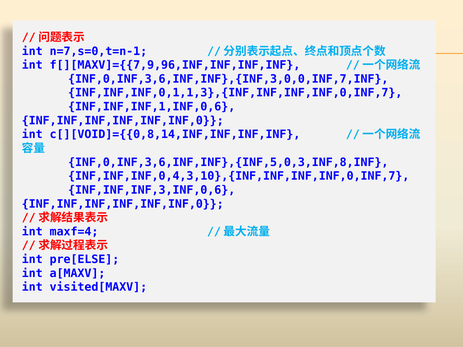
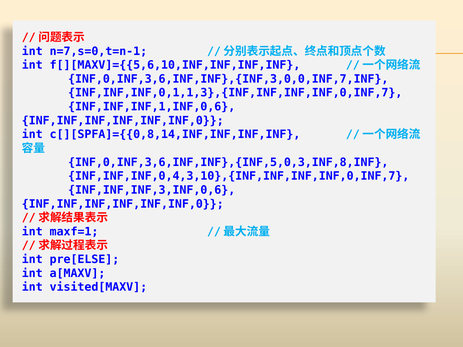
f[][MAXV]={{7,9,96,INF,INF,INF,INF: f[][MAXV]={{7,9,96,INF,INF,INF,INF -> f[][MAXV]={{5,6,10,INF,INF,INF,INF (175, 65)
c[][VOID]={{0,8,14,INF,INF,INF,INF: c[][VOID]={{0,8,14,INF,INF,INF,INF -> c[][SPFA]={{0,8,14,INF,INF,INF,INF (175, 135)
maxf=4: maxf=4 -> maxf=1 (74, 232)
